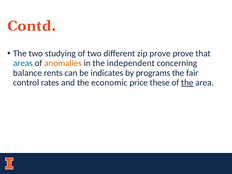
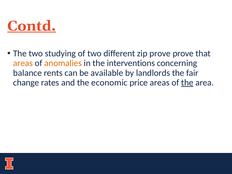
Contd underline: none -> present (32, 26)
areas colour: blue -> orange (23, 63)
independent: independent -> interventions (131, 63)
indicates: indicates -> available (107, 73)
programs: programs -> landlords (153, 73)
control: control -> change (26, 83)
price these: these -> areas (160, 83)
